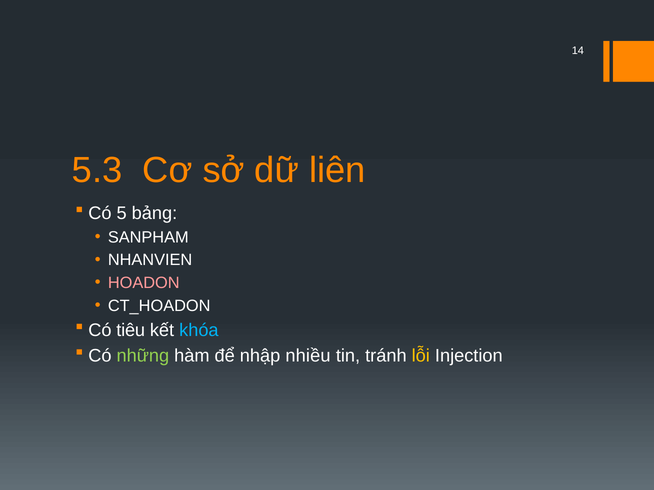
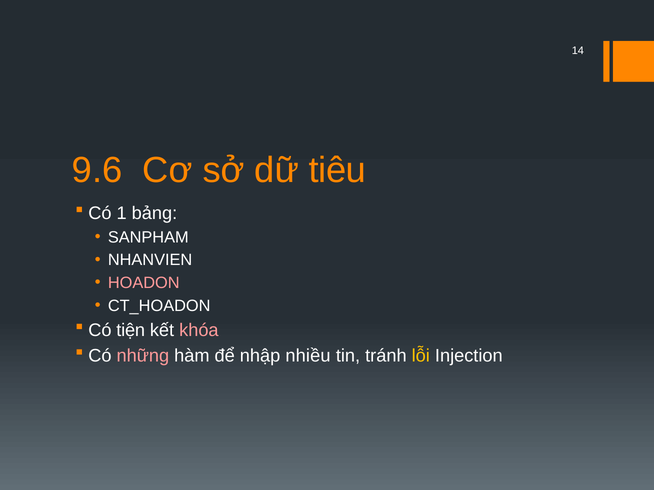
5.3: 5.3 -> 9.6 (97, 170)
liên: liên -> tiêu (337, 170)
5: 5 -> 1 (122, 214)
tiêu: tiêu -> tiện (131, 331)
khóa colour: light blue -> pink (199, 331)
những colour: light green -> pink (143, 356)
